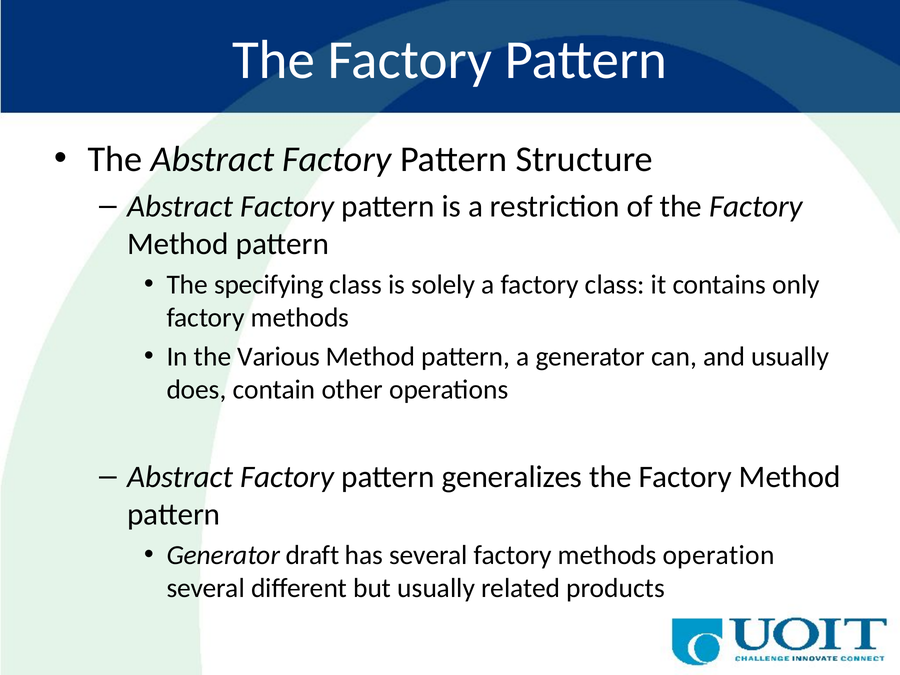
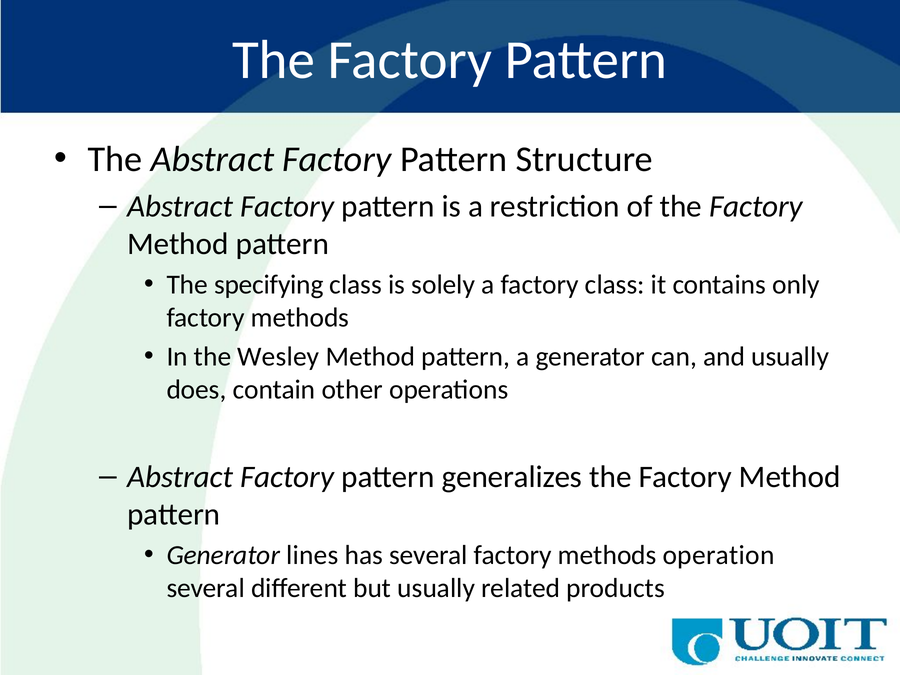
Various: Various -> Wesley (278, 357)
draft: draft -> lines (312, 555)
